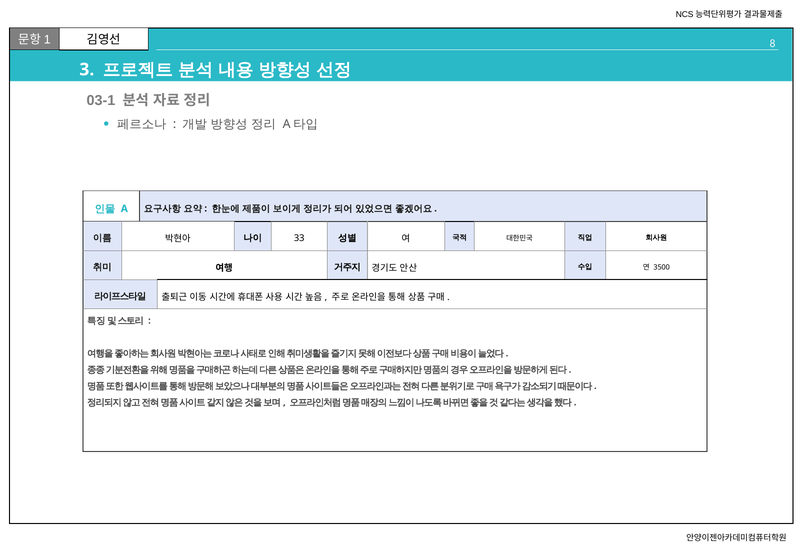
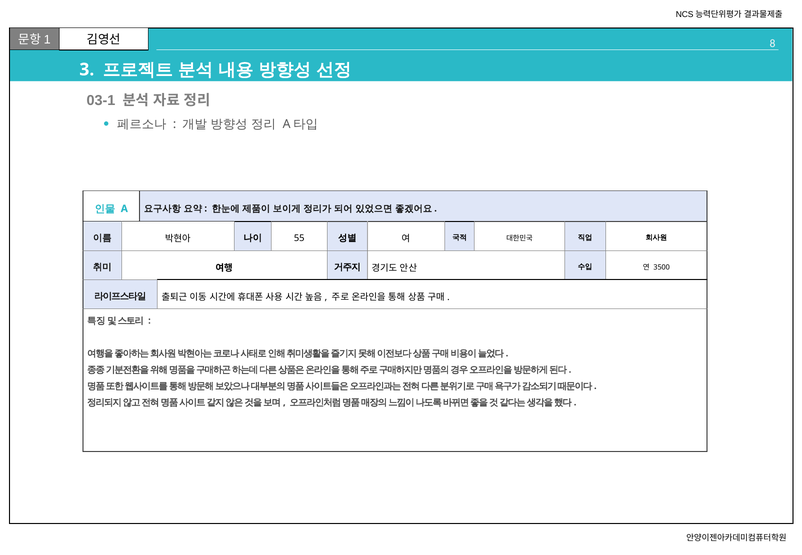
33: 33 -> 55 (299, 238)
